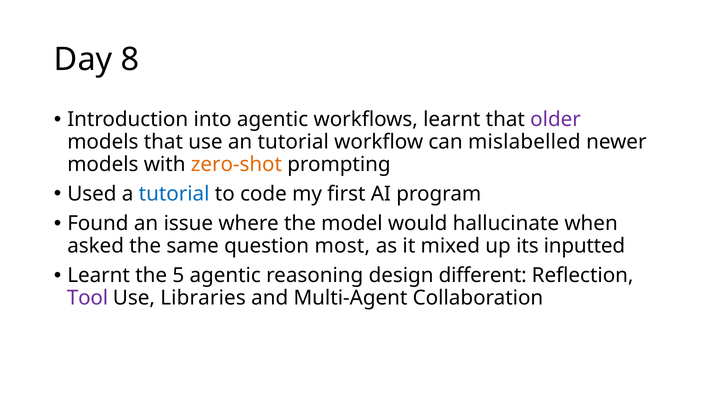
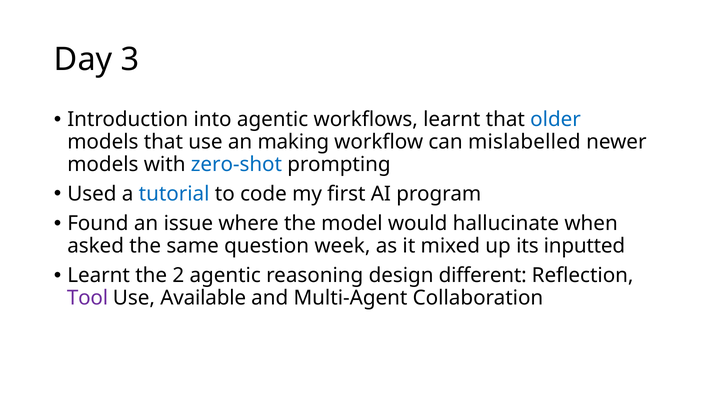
8: 8 -> 3 (130, 59)
older colour: purple -> blue (556, 120)
an tutorial: tutorial -> making (293, 142)
zero-shot colour: orange -> blue (236, 164)
most: most -> week (342, 246)
5: 5 -> 2 (178, 276)
Libraries: Libraries -> Available (203, 298)
